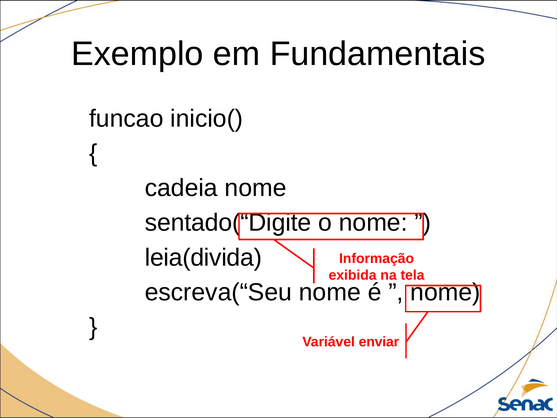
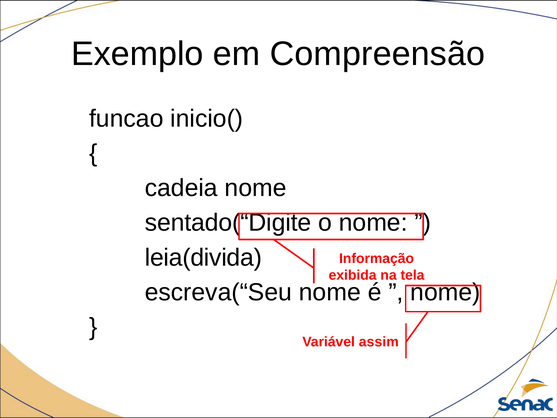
Fundamentais: Fundamentais -> Compreensão (377, 54)
enviar: enviar -> assim (379, 342)
